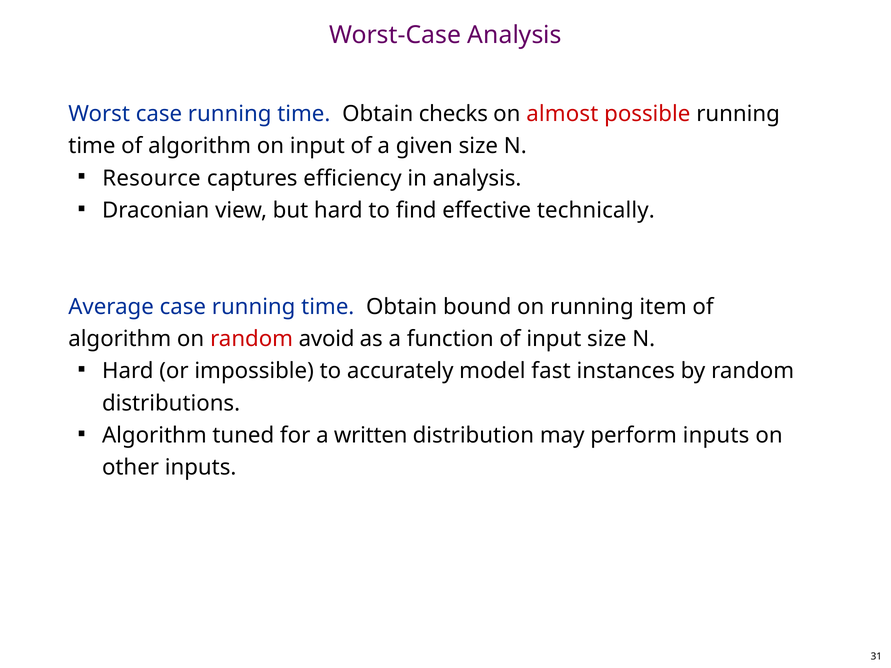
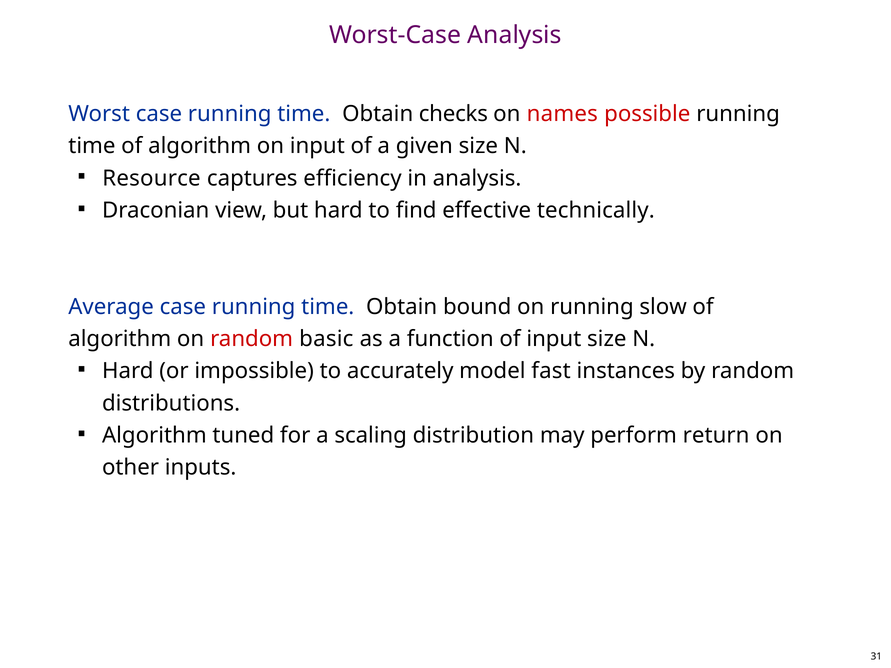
almost: almost -> names (562, 114)
item: item -> slow (663, 307)
avoid: avoid -> basic (326, 339)
written: written -> scaling (371, 436)
perform inputs: inputs -> return (716, 436)
